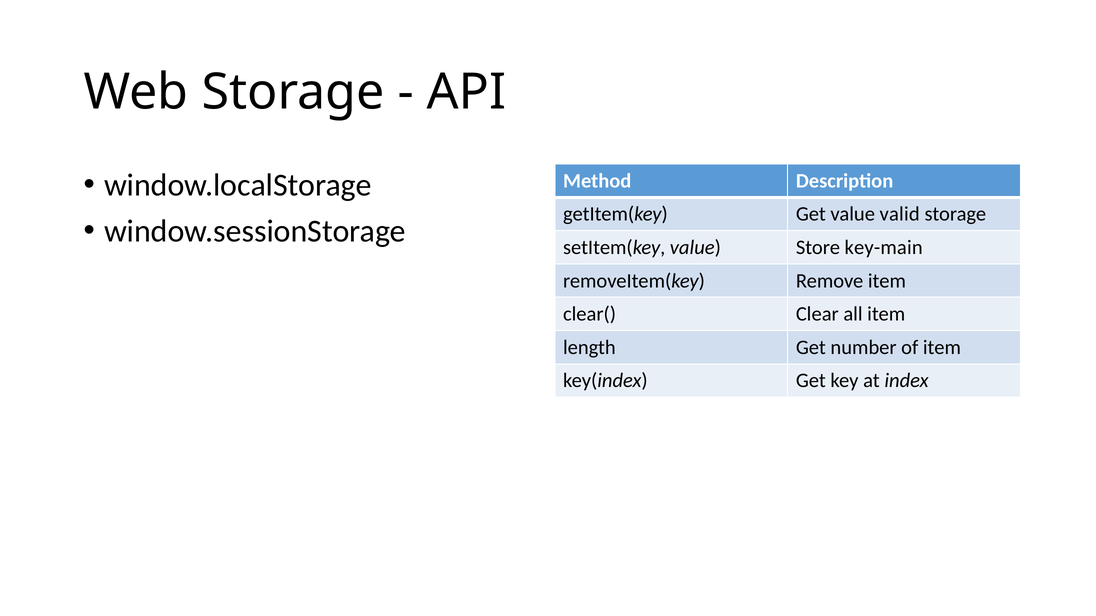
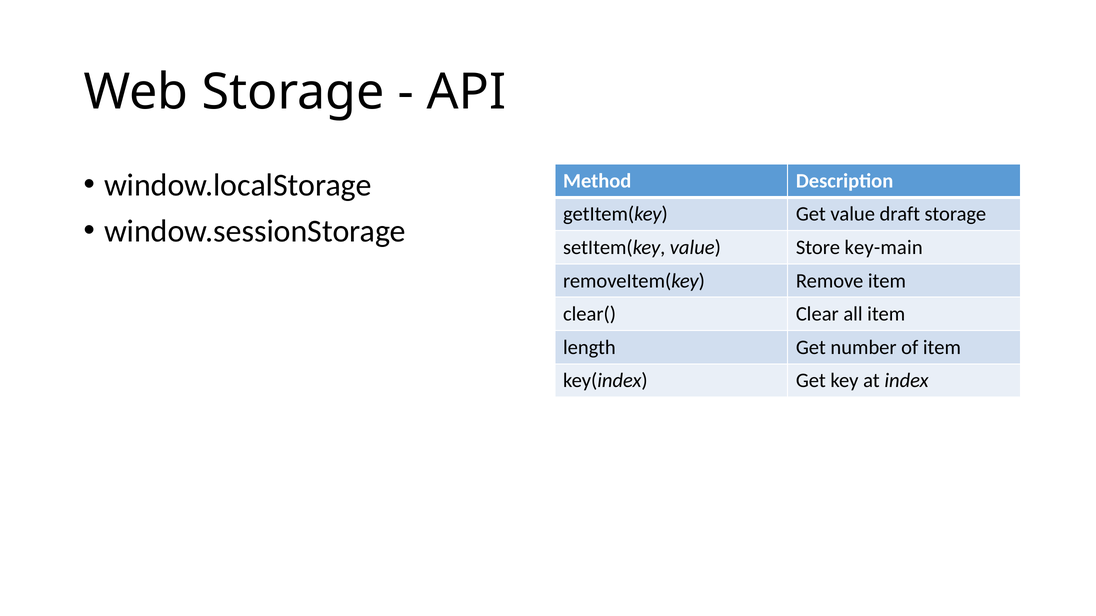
valid: valid -> draft (900, 214)
